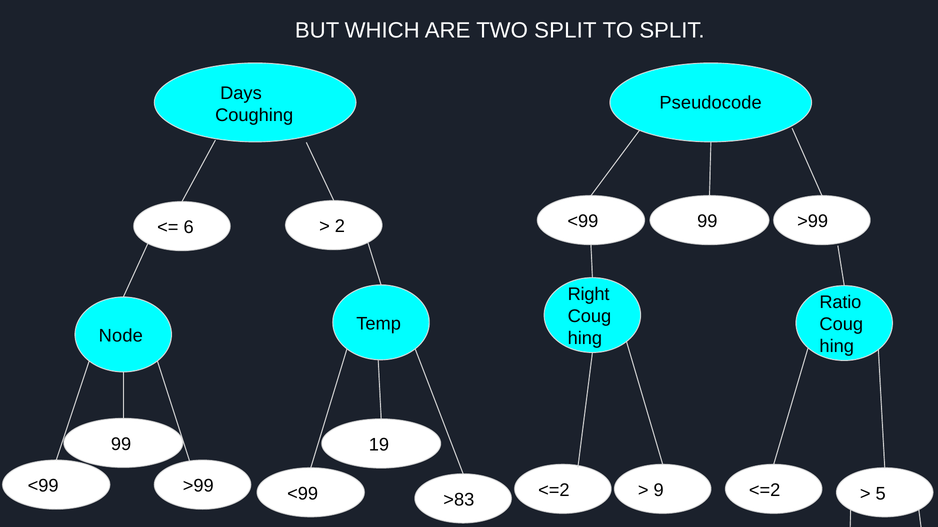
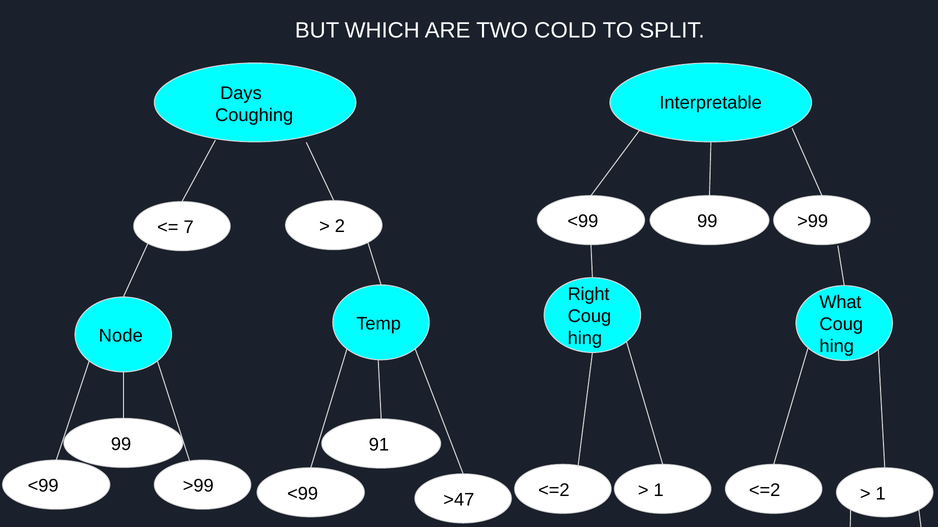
TWO SPLIT: SPLIT -> COLD (565, 30)
Pseudocode: Pseudocode -> Interpretable (711, 103)
6: 6 -> 7 (189, 228)
Ratio: Ratio -> What (840, 303)
19: 19 -> 91 (379, 445)
9: 9 -> 1 (659, 491)
5: 5 -> 1 (881, 494)
>83: >83 -> >47 (459, 500)
